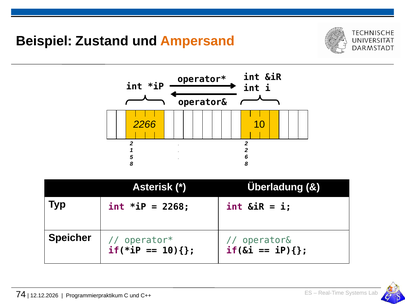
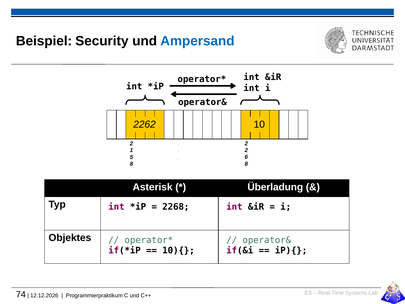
Zustand: Zustand -> Security (102, 41)
Ampersand colour: orange -> blue (197, 41)
2266: 2266 -> 2262 (144, 124)
Speicher: Speicher -> Objektes (70, 238)
